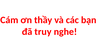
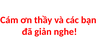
truy: truy -> giản (43, 32)
